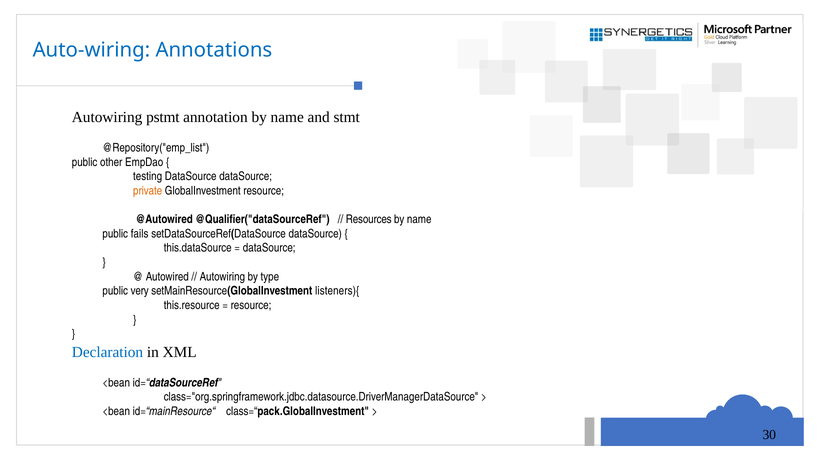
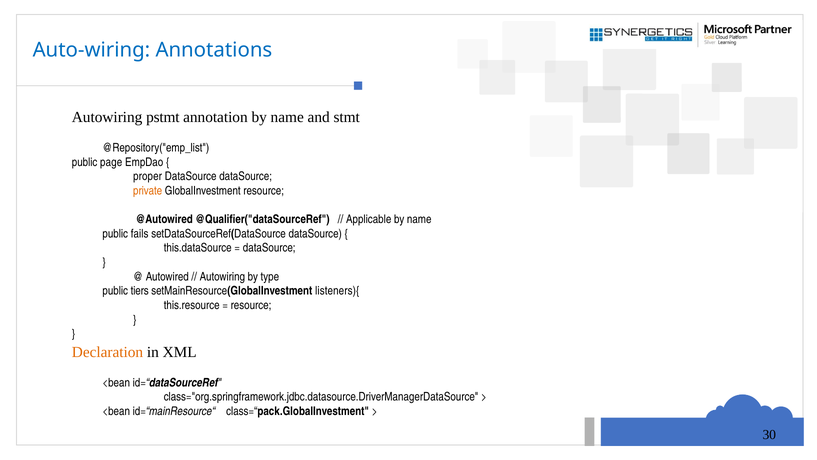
other: other -> page (111, 162)
testing: testing -> proper (148, 176)
Resources: Resources -> Applicable (369, 219)
very: very -> tiers (140, 291)
Declaration colour: blue -> orange (107, 352)
